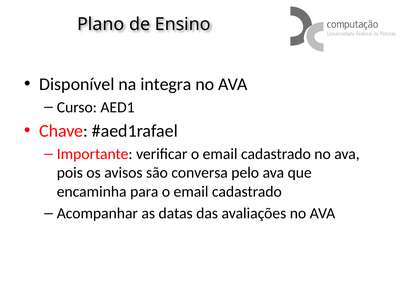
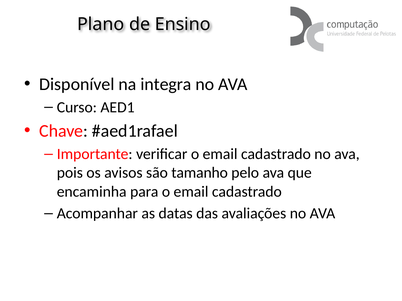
conversa: conversa -> tamanho (200, 173)
